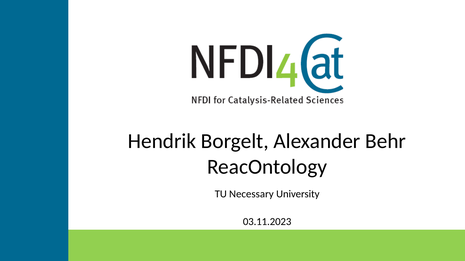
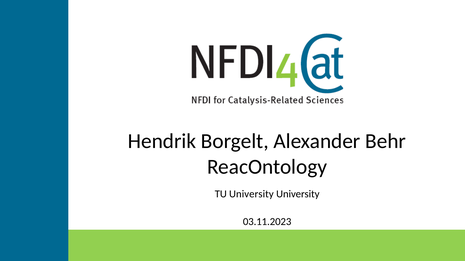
TU Necessary: Necessary -> University (251, 194)
